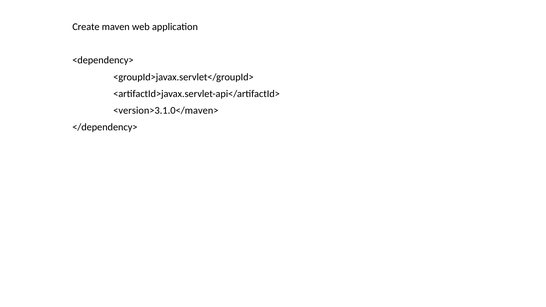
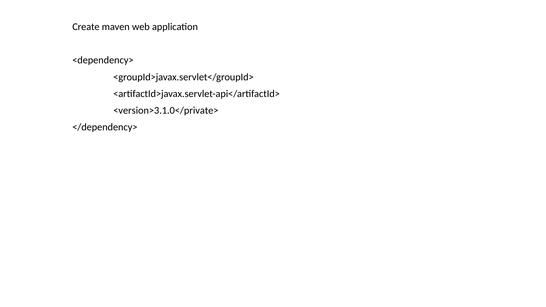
<version>3.1.0</maven>: <version>3.1.0</maven> -> <version>3.1.0</private> (166, 111)
